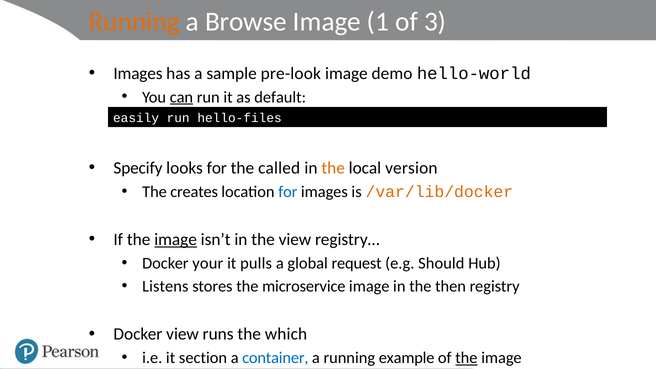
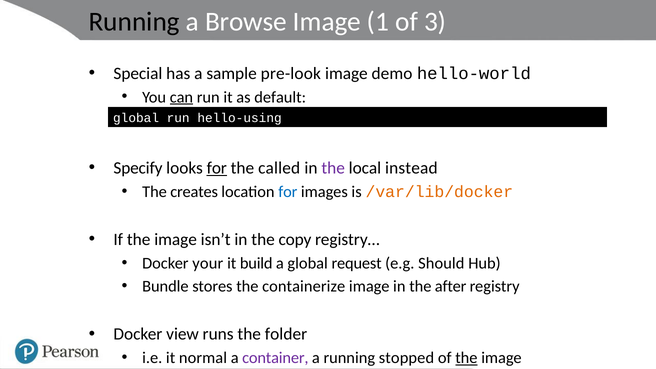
Running colour: orange -> black (134, 22)
Images: Images -> Special (138, 73)
easily: easily -> global (136, 118)
hello-files: hello-files -> hello-using (240, 118)
for underline: none -> present (217, 168)
the colour: orange -> purple (333, 168)
version: version -> instead (411, 168)
image underline: present -> none (176, 239)
the view: view -> copy (295, 239)
pulls: pulls -> build (256, 263)
Listens: Listens -> Bundle (165, 287)
microservice: microservice -> containerize (304, 287)
then: then -> after (451, 287)
which: which -> folder (286, 334)
section: section -> normal (203, 358)
container colour: blue -> purple (275, 358)
example: example -> stopped (406, 358)
